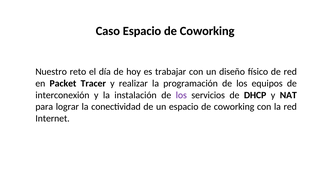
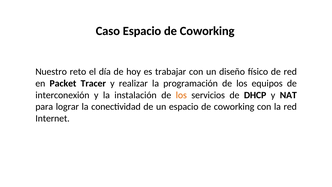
los colour: purple -> orange (181, 95)
